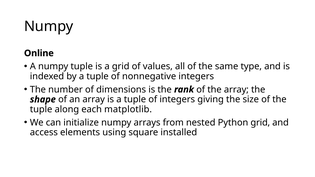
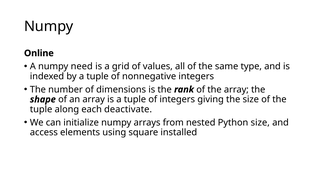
numpy tuple: tuple -> need (82, 66)
matplotlib: matplotlib -> deactivate (128, 109)
Python grid: grid -> size (260, 123)
